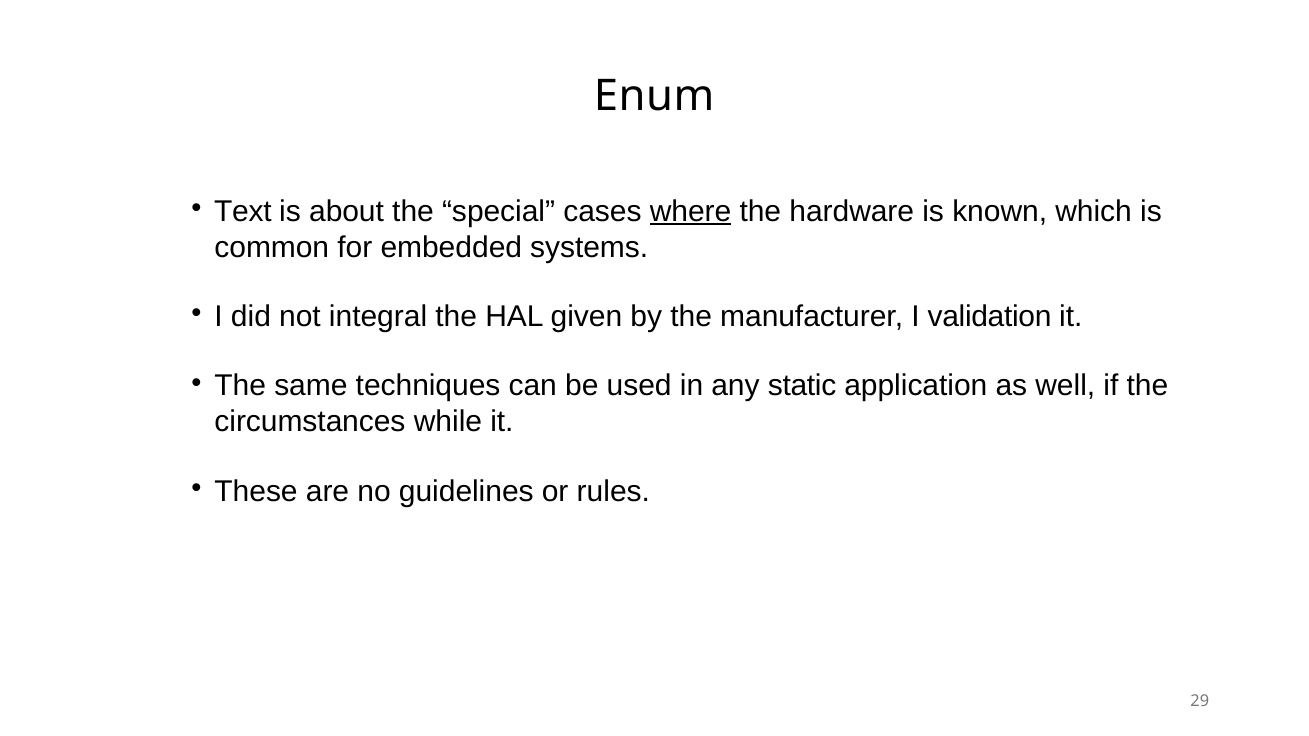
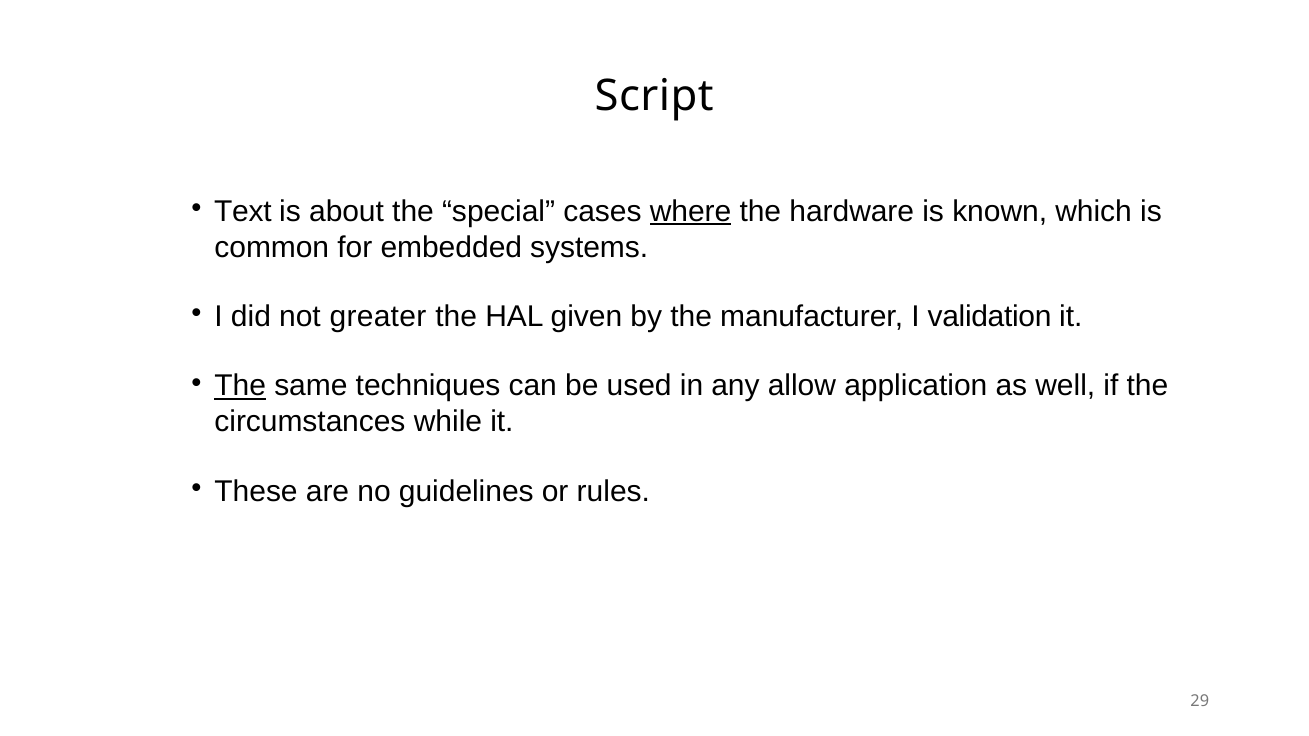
Enum: Enum -> Script (654, 96)
integral: integral -> greater (378, 317)
The underline: none -> present (240, 386)
static: static -> allow (802, 386)
